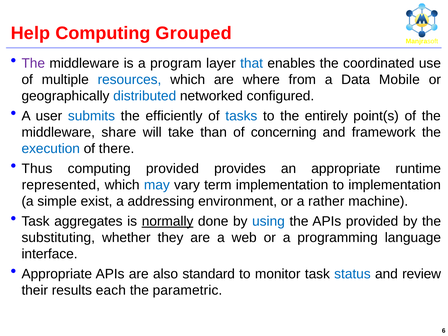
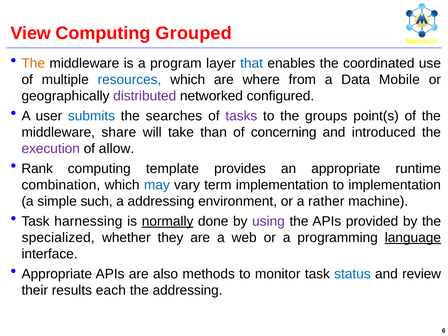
Help: Help -> View (31, 33)
The colour: purple -> orange (33, 63)
distributed colour: blue -> purple (145, 96)
efficiently: efficiently -> searches (174, 116)
tasks colour: blue -> purple (241, 116)
entirely: entirely -> groups (326, 116)
framework: framework -> introduced (384, 132)
execution colour: blue -> purple (51, 149)
there: there -> allow (117, 149)
Thus: Thus -> Rank (37, 169)
computing provided: provided -> template (172, 169)
represented: represented -> combination (61, 185)
exist: exist -> such (97, 201)
aggregates: aggregates -> harnessing (88, 221)
using colour: blue -> purple (268, 221)
substituting: substituting -> specialized (58, 238)
language underline: none -> present (413, 238)
standard: standard -> methods (209, 274)
the parametric: parametric -> addressing (188, 290)
